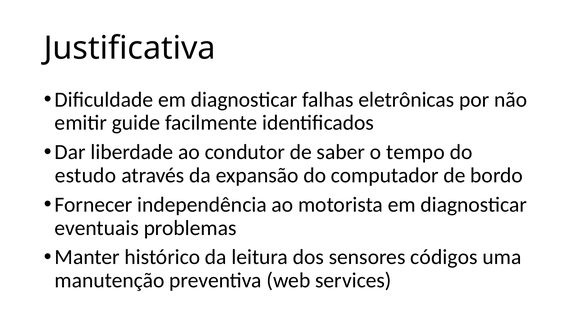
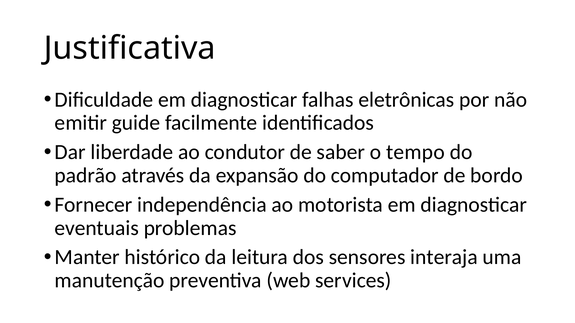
estudo: estudo -> padrão (86, 176)
códigos: códigos -> interaja (444, 258)
